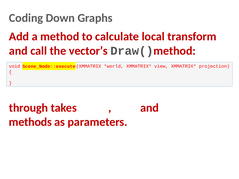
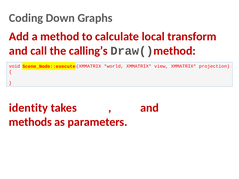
vector’s: vector’s -> calling’s (88, 51)
through: through -> identity (28, 108)
